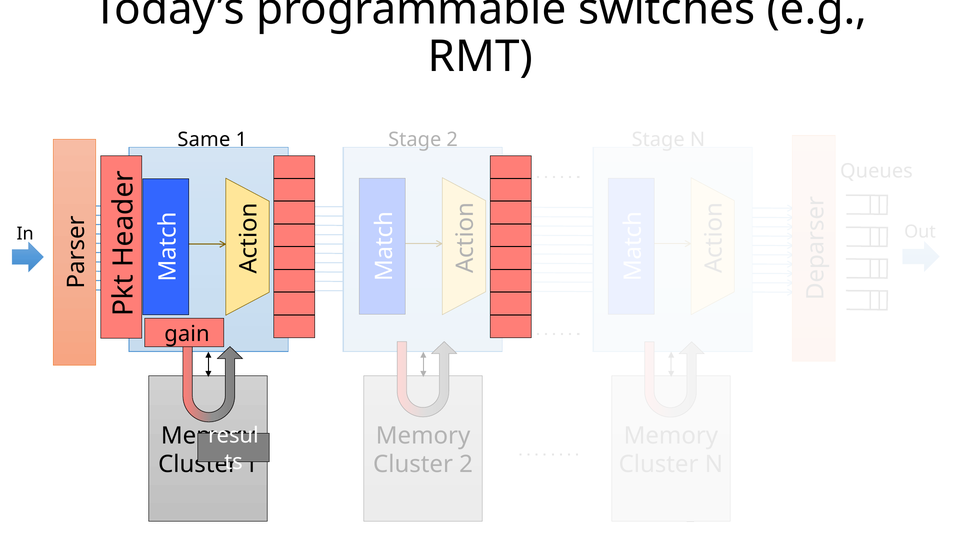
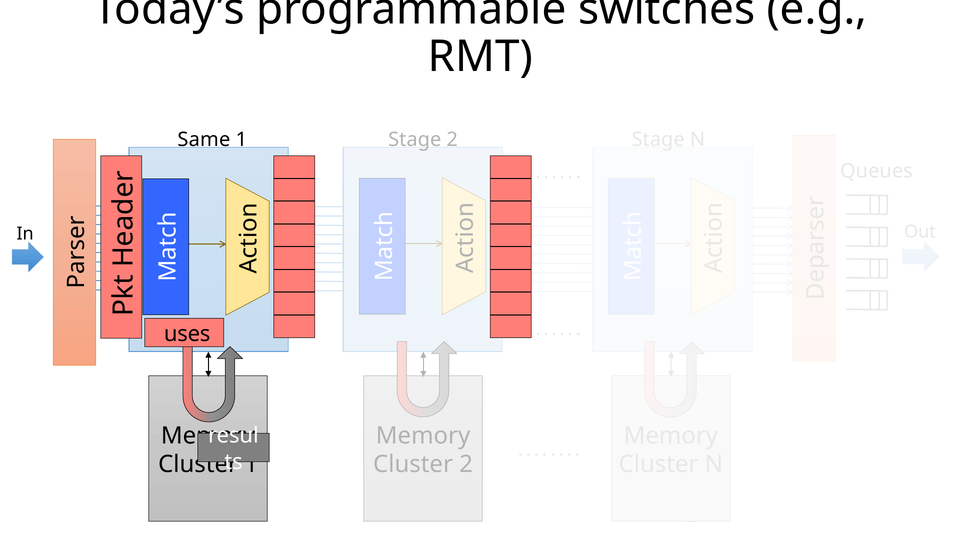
gain: gain -> uses (187, 334)
